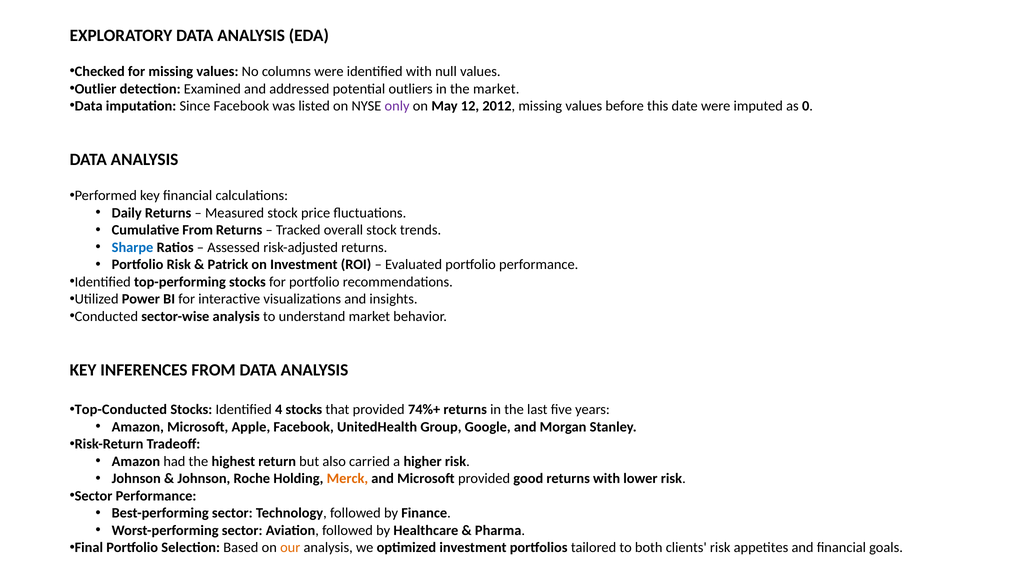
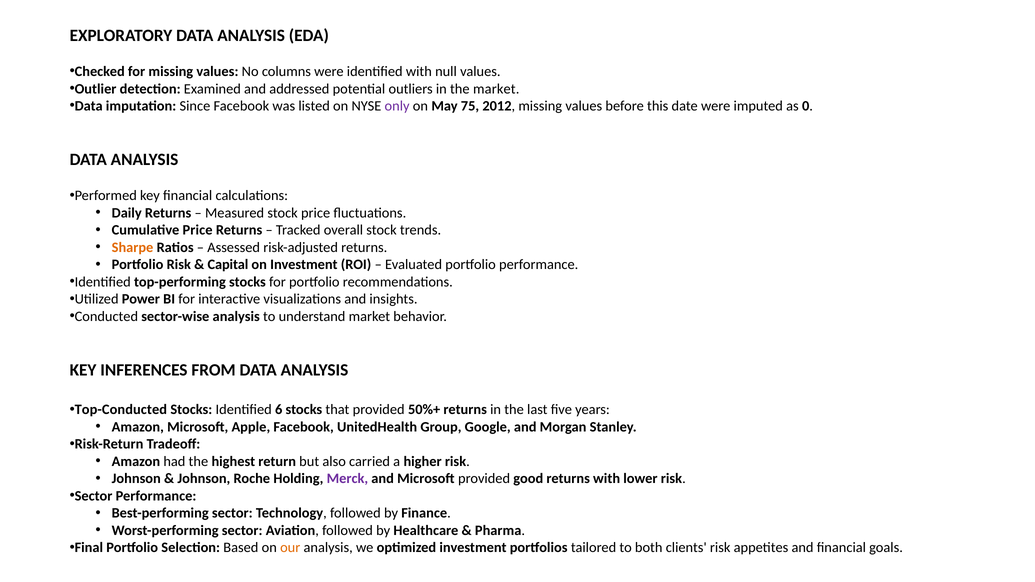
12: 12 -> 75 (470, 106)
Cumulative From: From -> Price (198, 230)
Sharpe colour: blue -> orange (133, 248)
Patrick: Patrick -> Capital (228, 265)
4: 4 -> 6 (279, 410)
74%+: 74%+ -> 50%+ (424, 410)
Merck colour: orange -> purple (347, 479)
